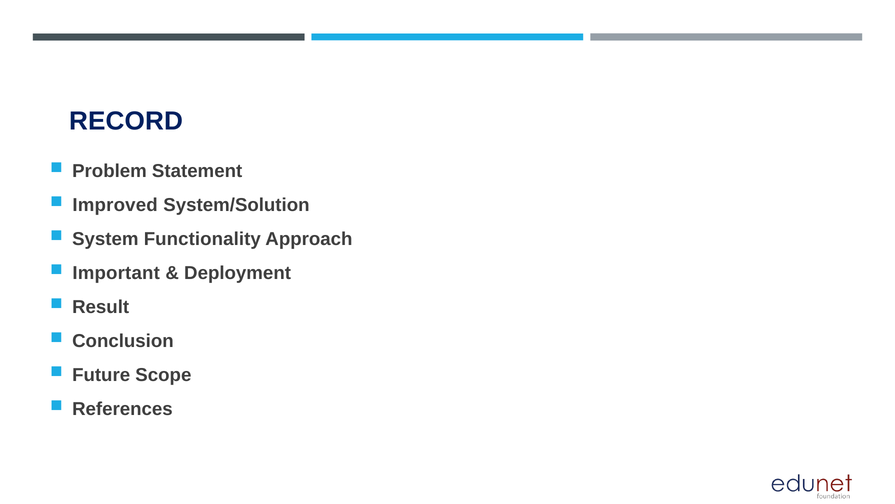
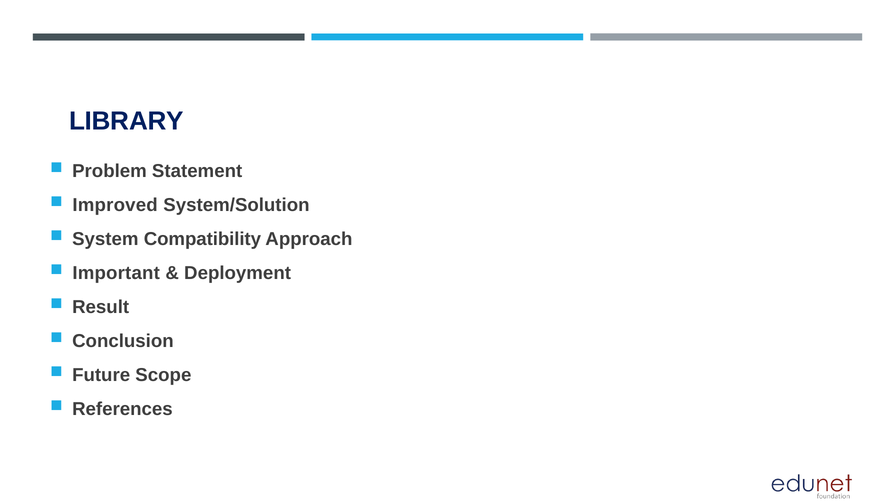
RECORD: RECORD -> LIBRARY (126, 121)
Functionality: Functionality -> Compatibility (202, 239)
